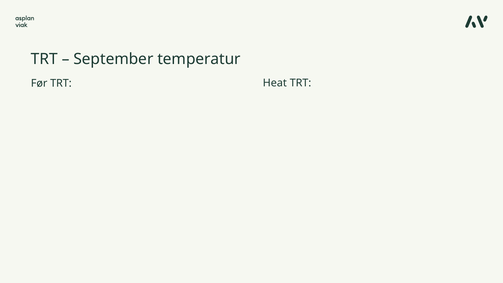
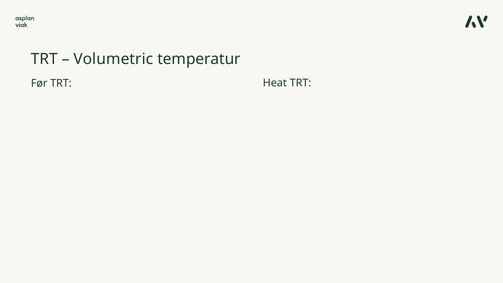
September: September -> Volumetric (113, 59)
